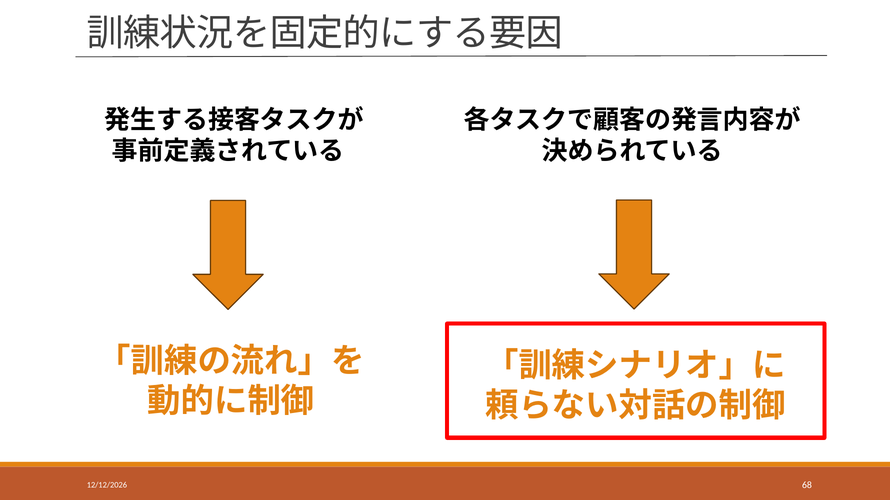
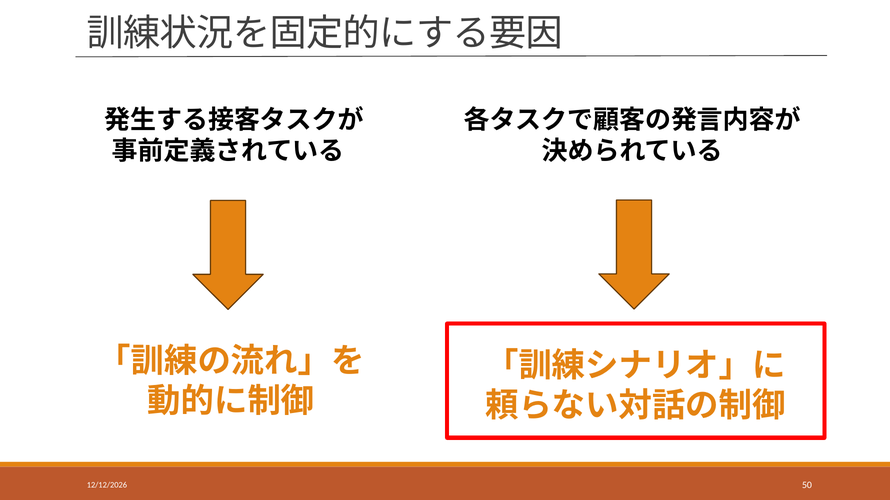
68: 68 -> 50 (807, 485)
